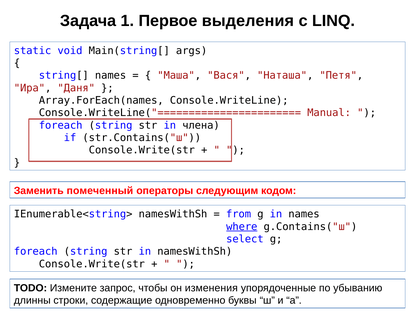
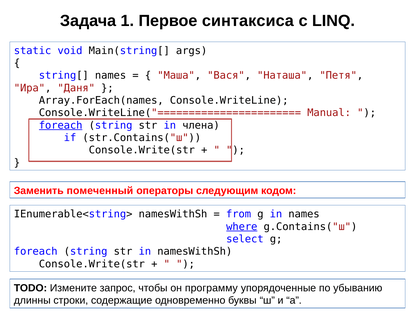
выделения: выделения -> синтаксиса (248, 21)
foreach underline: none -> present (61, 125)
изменения: изменения -> программу (211, 288)
